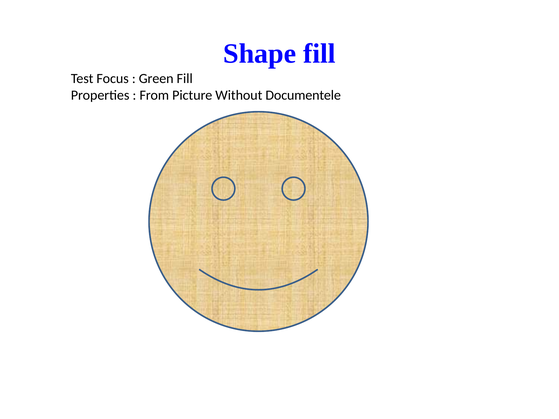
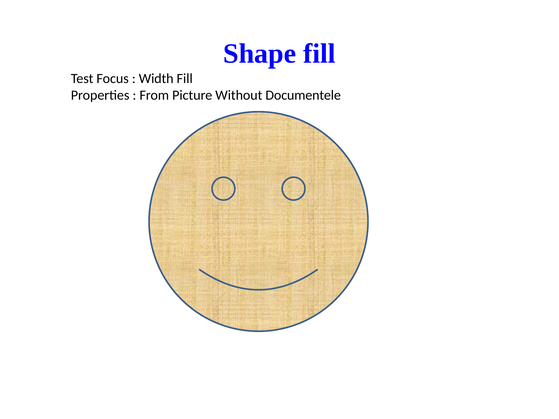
Green: Green -> Width (156, 78)
